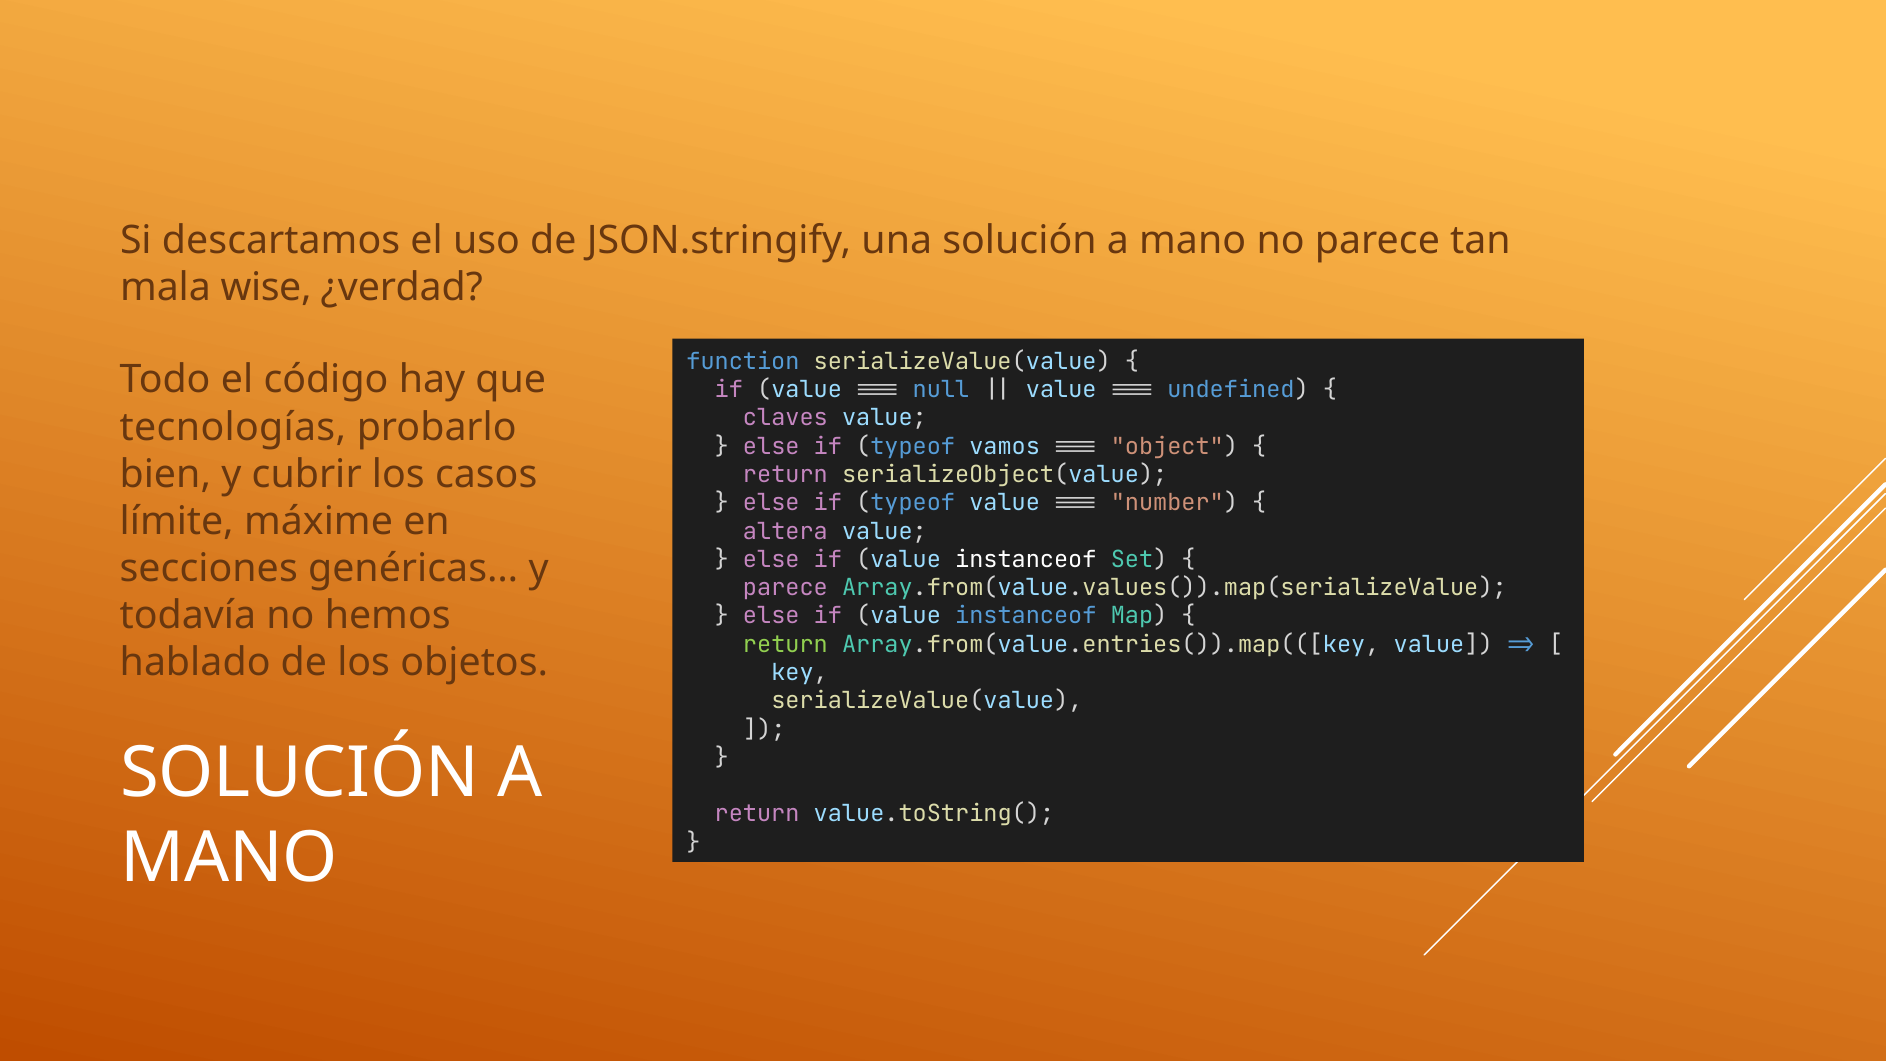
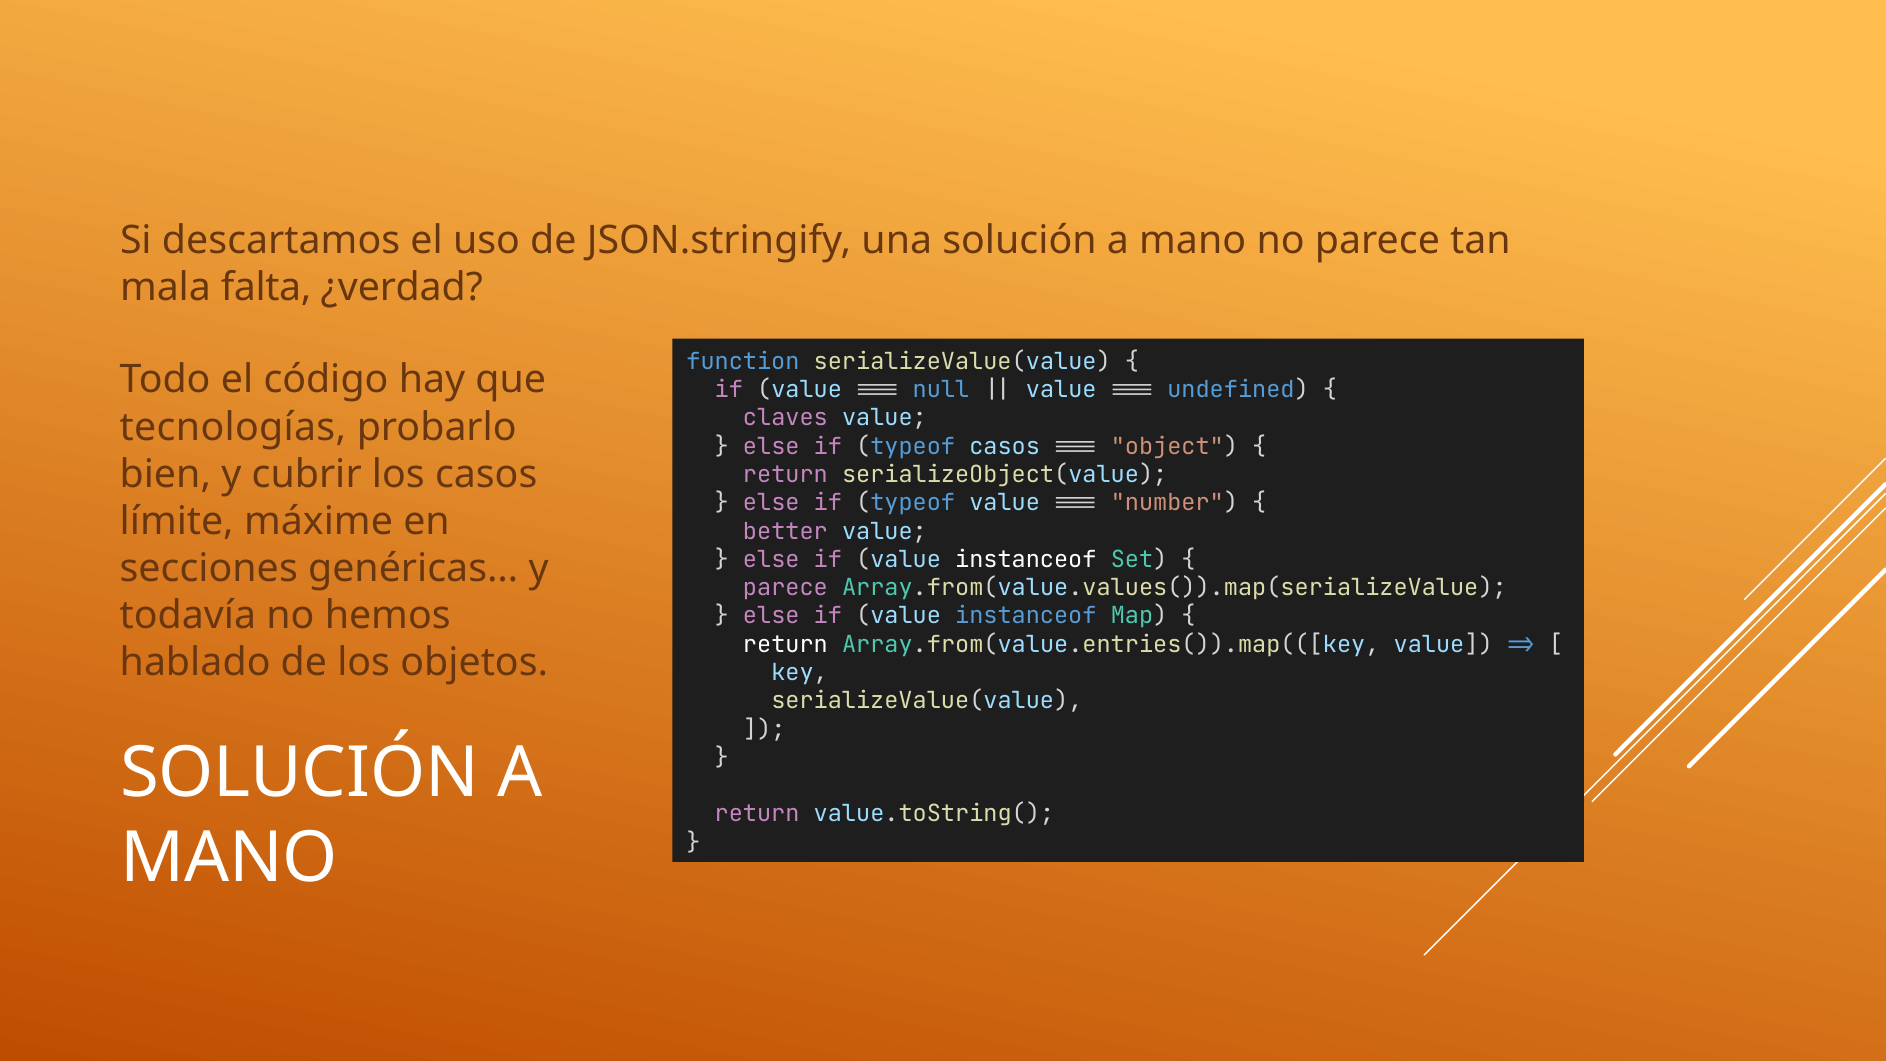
wise: wise -> falta (266, 287)
typeof vamos: vamos -> casos (1005, 446)
altera: altera -> better (785, 531)
return colour: light green -> white (785, 644)
